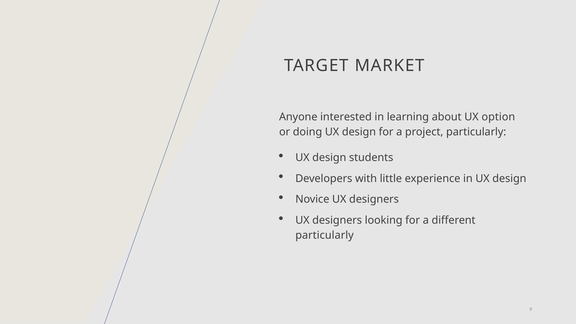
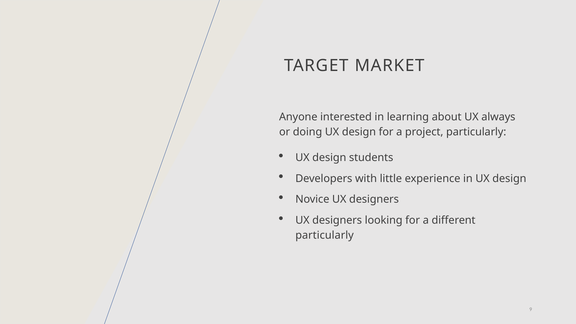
option: option -> always (498, 117)
